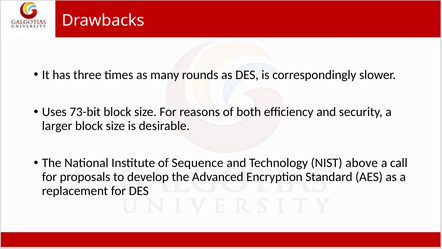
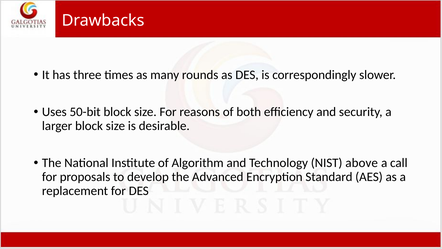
73-bit: 73-bit -> 50-bit (85, 112)
Sequence: Sequence -> Algorithm (198, 163)
